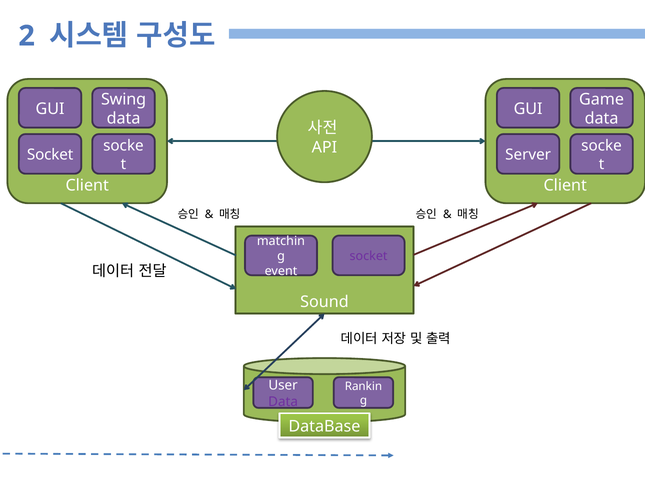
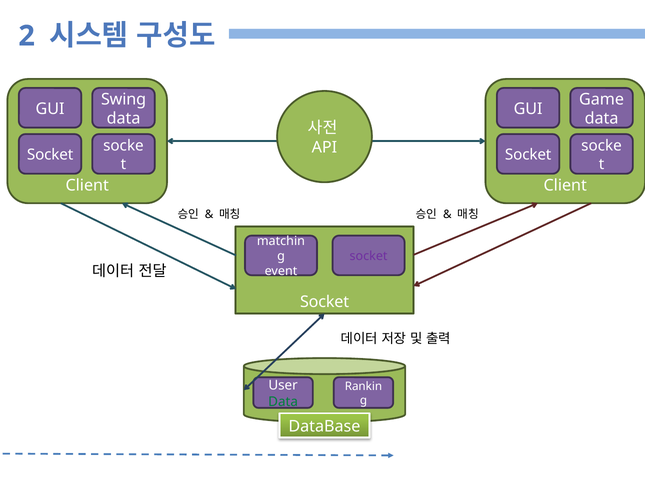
Server: Server -> Socket (528, 155)
Sound: Sound -> Socket (325, 302)
Data colour: purple -> green (283, 401)
